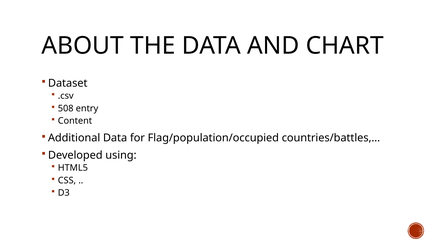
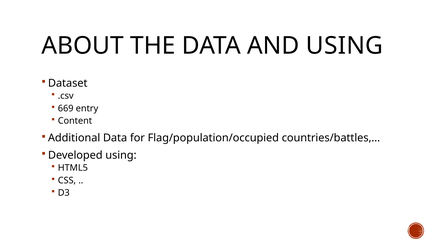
AND CHART: CHART -> USING (345, 46)
508: 508 -> 669 (66, 109)
